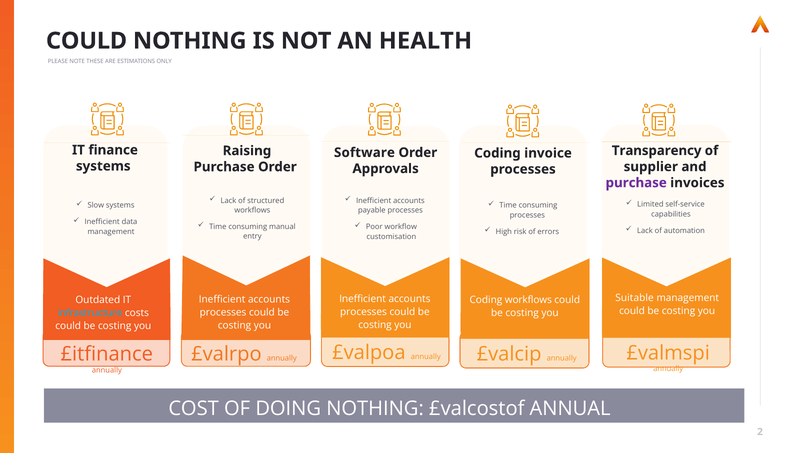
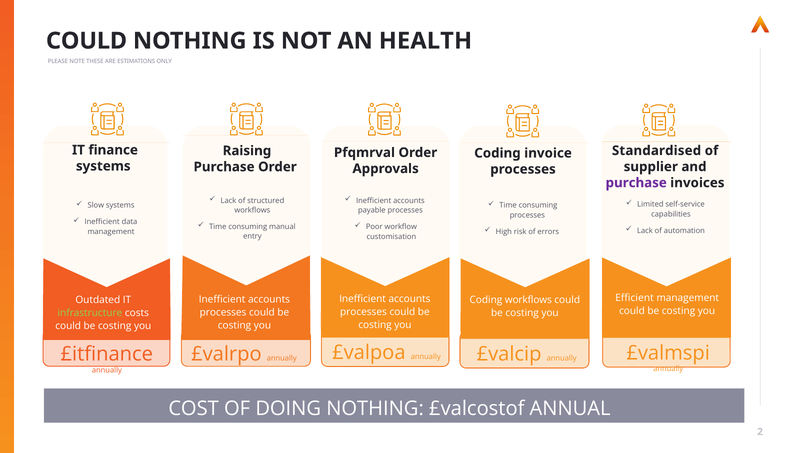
Transparency: Transparency -> Standardised (657, 151)
Software: Software -> Pfqmrval (364, 153)
Suitable: Suitable -> Efficient (635, 298)
infrastructure colour: light blue -> light green (90, 313)
